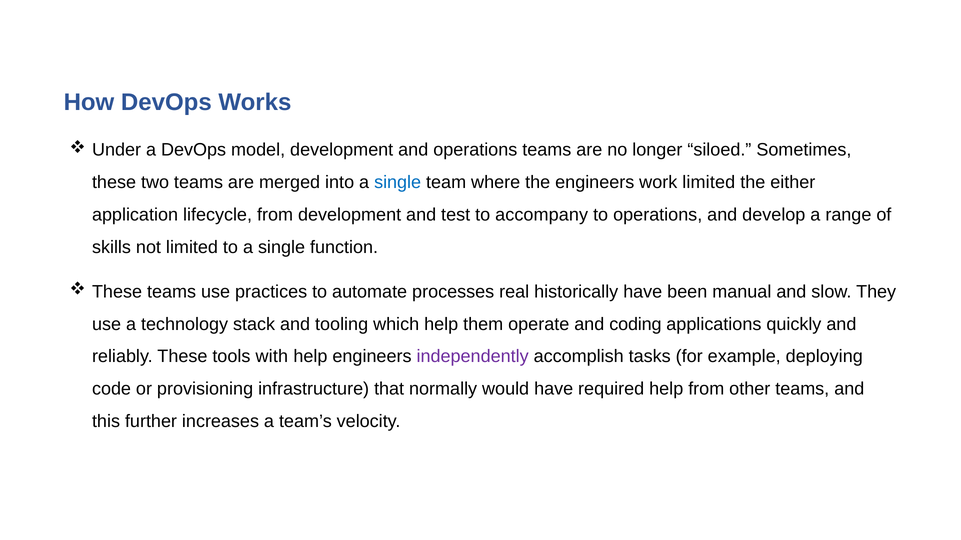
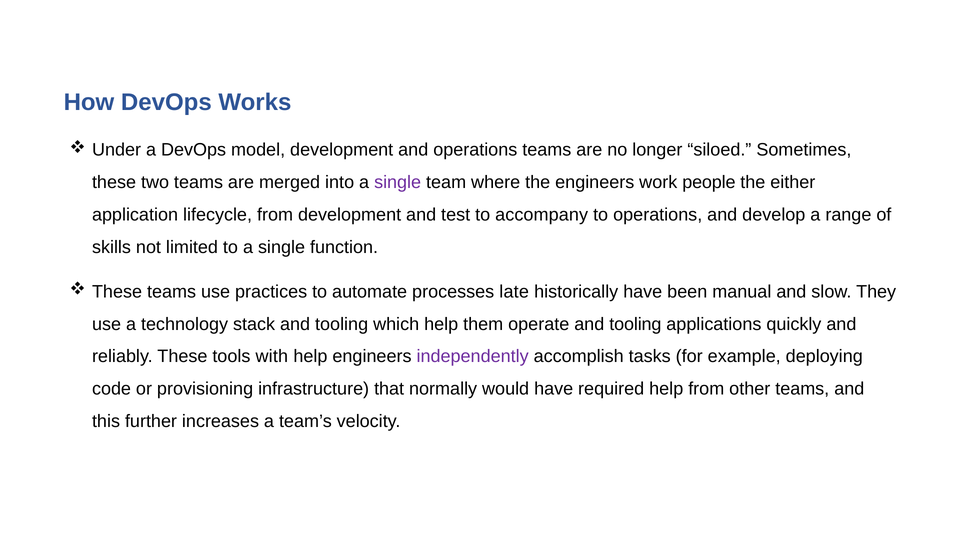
single colour: blue -> purple (398, 183)
work limited: limited -> people (709, 183)
real: real -> late (514, 292)
operate and coding: coding -> tooling (635, 324)
